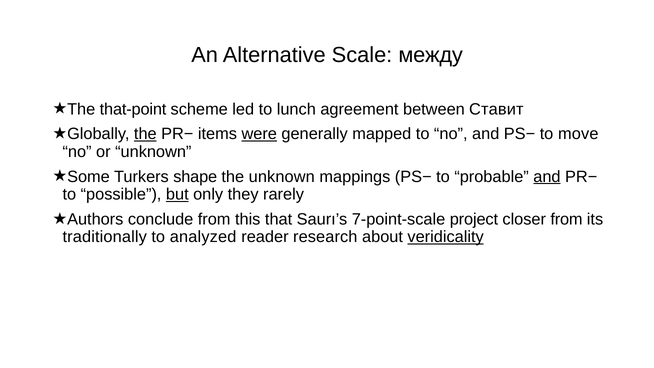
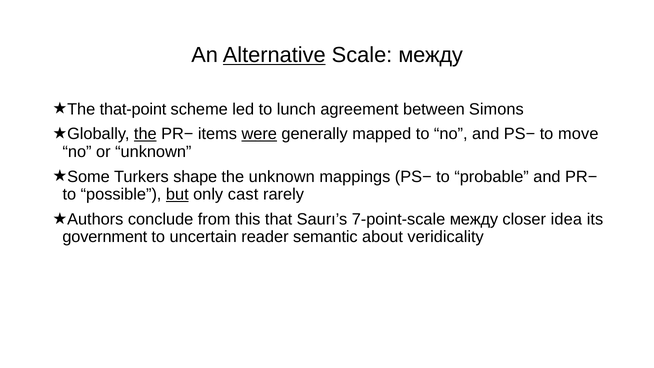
Alternative underline: none -> present (274, 55)
Ставит: Ставит -> Simons (496, 109)
and underline: present -> none (547, 177)
they: they -> cast (243, 194)
7-point-scale project: project -> между (474, 219)
closer from: from -> idea (566, 219)
traditionally: traditionally -> government (105, 237)
analyzed: analyzed -> uncertain (203, 237)
research: research -> semantic (325, 237)
veridicality underline: present -> none (446, 237)
